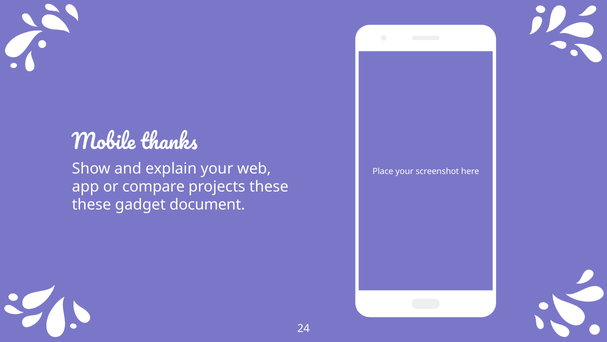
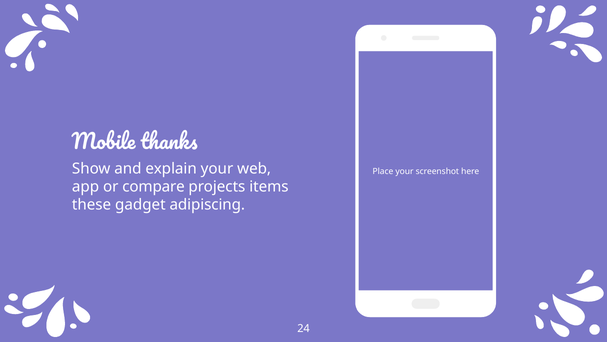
projects these: these -> items (269, 186)
document: document -> adipiscing (207, 205)
